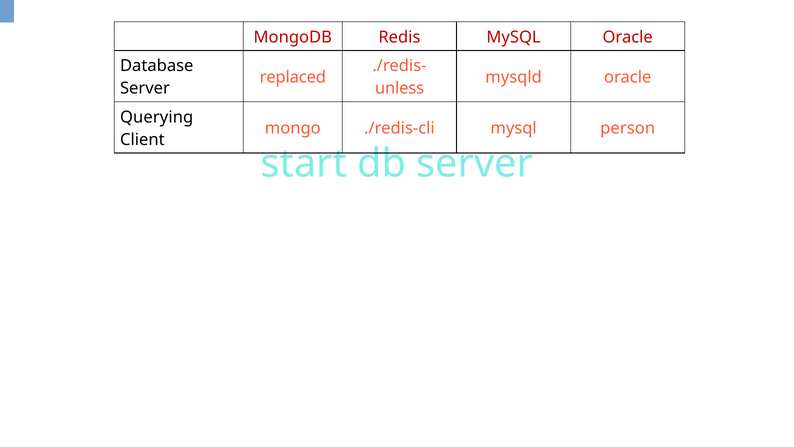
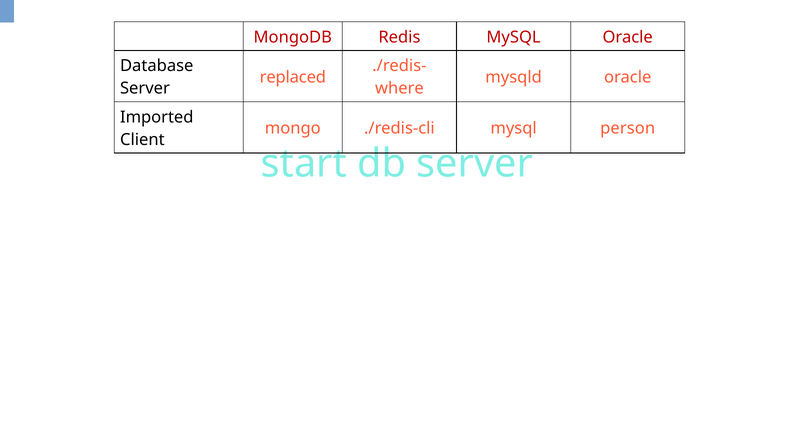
unless: unless -> where (399, 88)
Querying: Querying -> Imported (157, 117)
